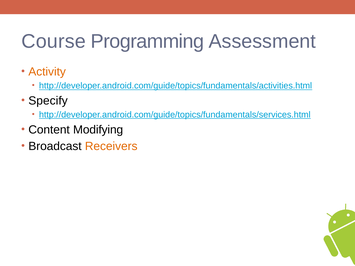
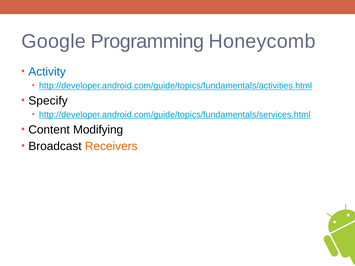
Course: Course -> Google (54, 41)
Assessment: Assessment -> Honeycomb (262, 41)
Activity colour: orange -> blue (47, 72)
